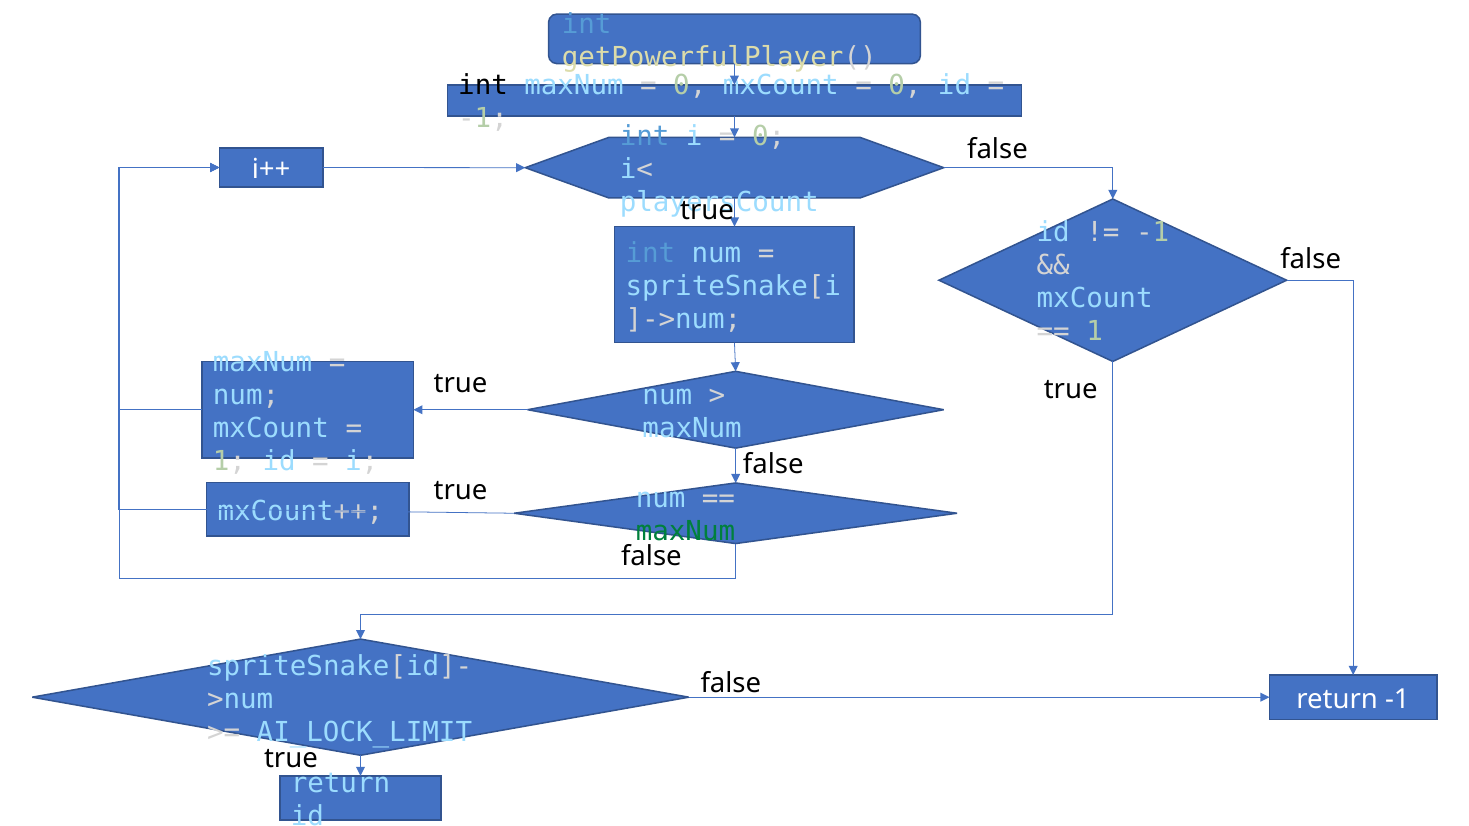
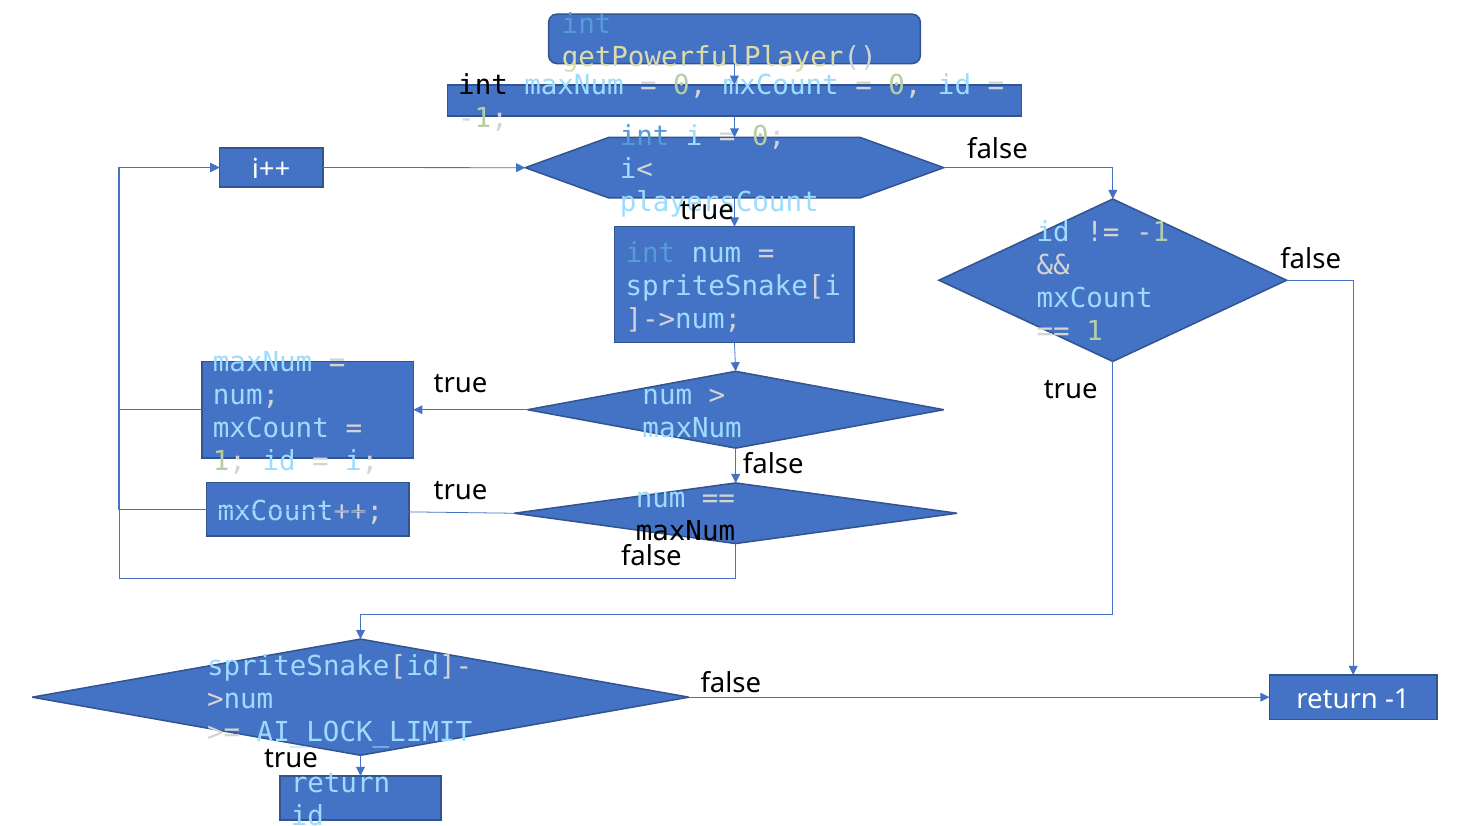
maxNum colour: green -> black (685, 532)
